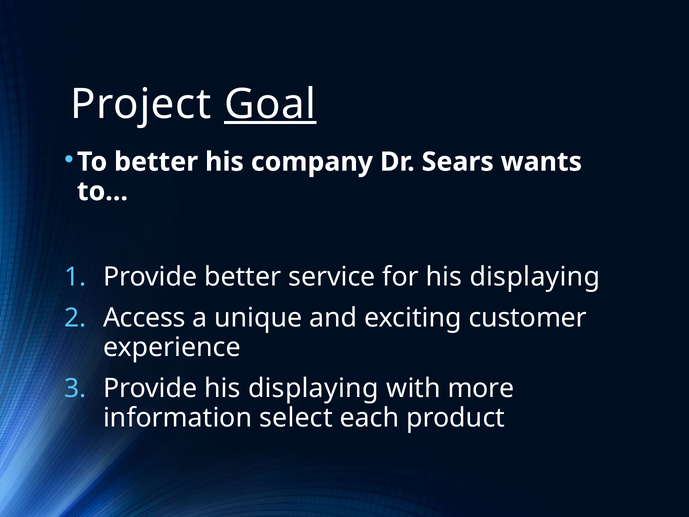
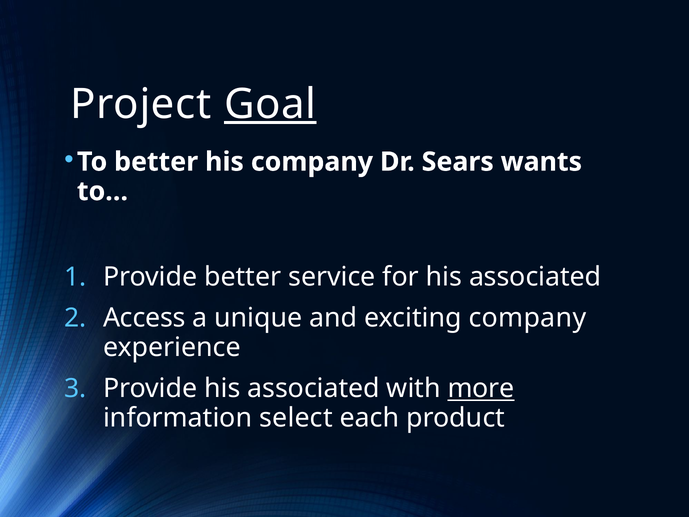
for his displaying: displaying -> associated (535, 277)
exciting customer: customer -> company (528, 318)
Provide his displaying: displaying -> associated (314, 388)
more underline: none -> present (481, 388)
